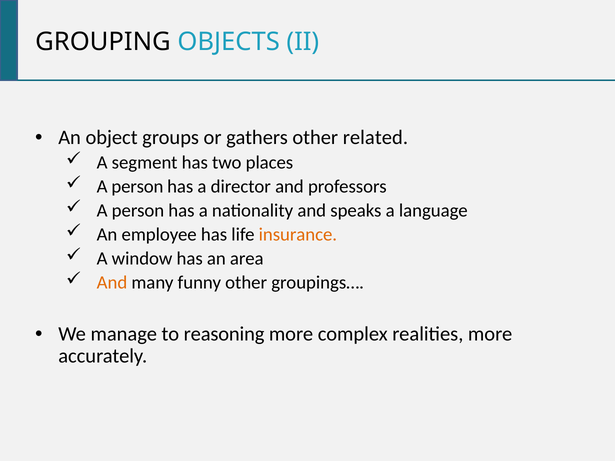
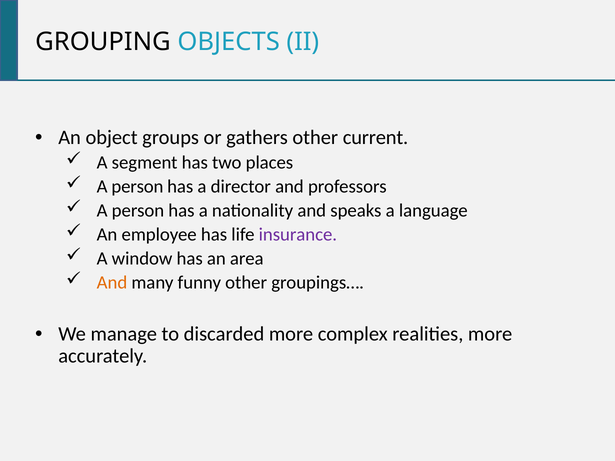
related: related -> current (376, 138)
insurance colour: orange -> purple (298, 235)
reasoning: reasoning -> discarded (224, 334)
